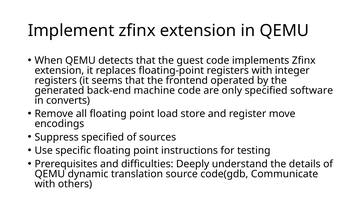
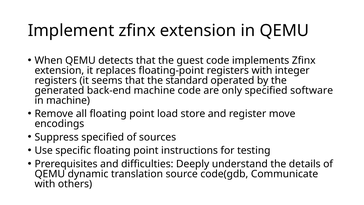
frontend: frontend -> standard (187, 80)
in converts: converts -> machine (68, 100)
